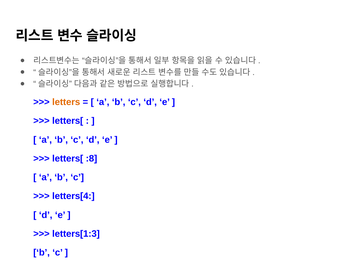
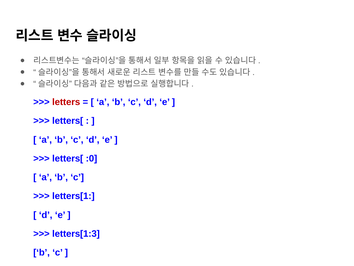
letters colour: orange -> red (66, 102)
:8: :8 -> :0 (91, 158)
letters[4: letters[4 -> letters[1 (73, 196)
